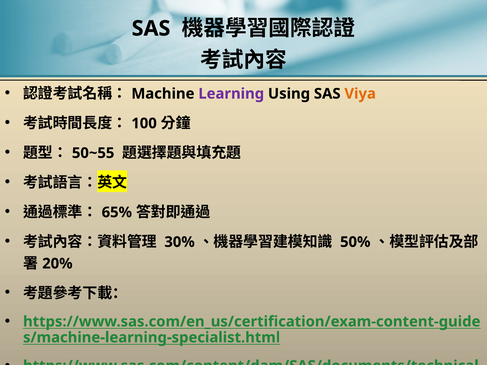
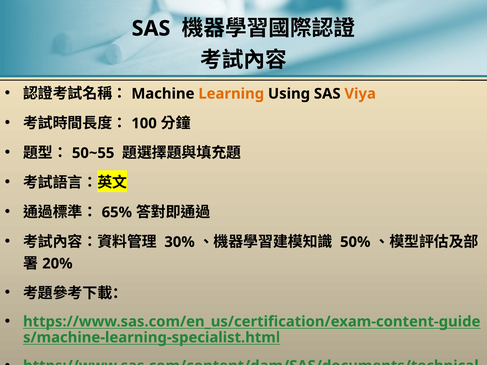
Learning colour: purple -> orange (231, 94)
